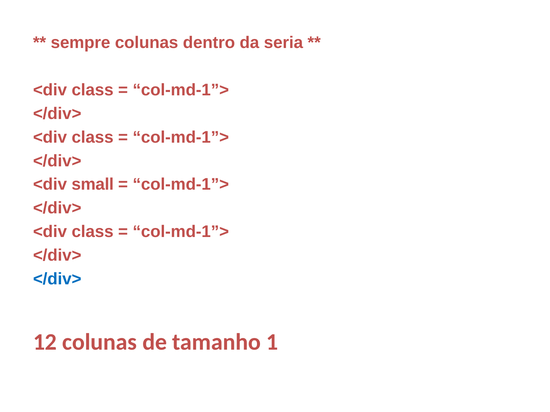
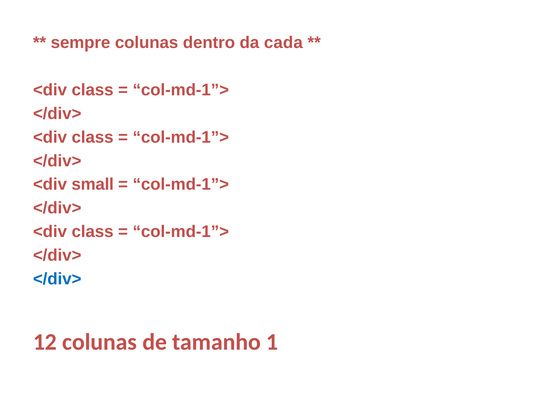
seria: seria -> cada (283, 43)
